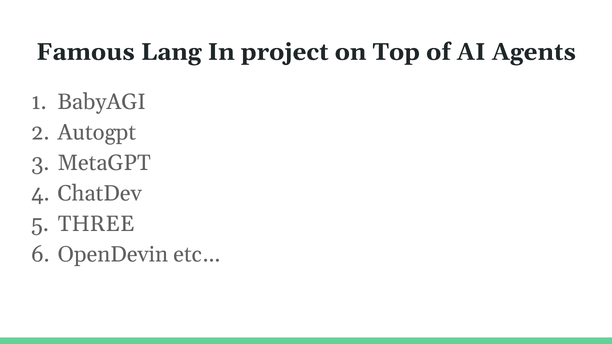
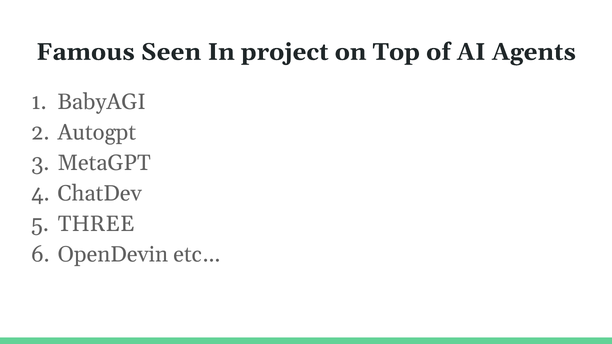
Lang: Lang -> Seen (171, 52)
